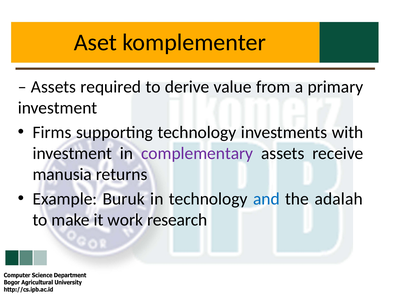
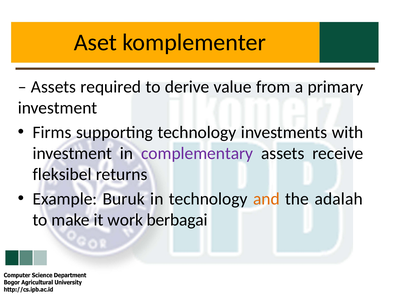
manusia: manusia -> fleksibel (62, 174)
and colour: blue -> orange (266, 199)
research: research -> berbagai (177, 220)
